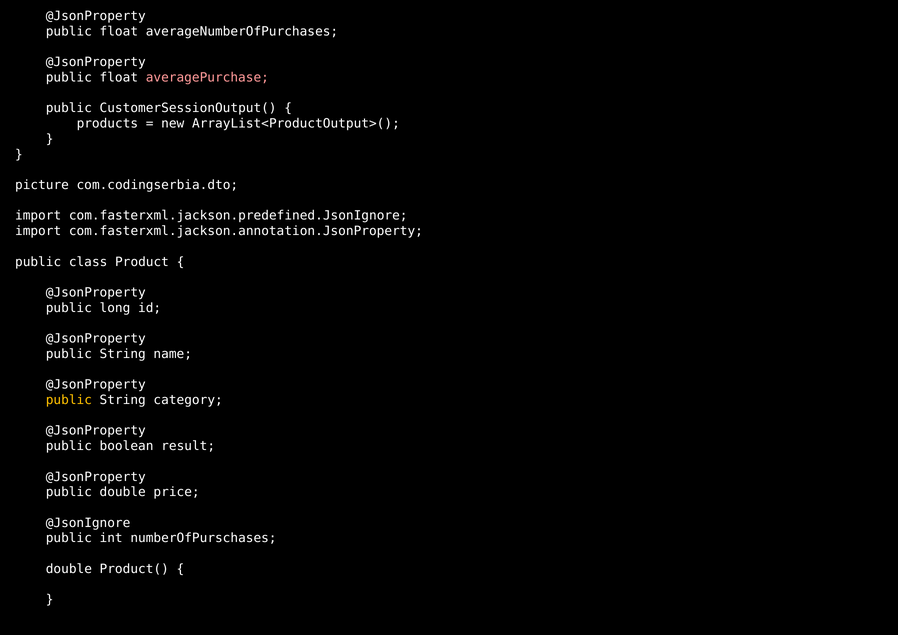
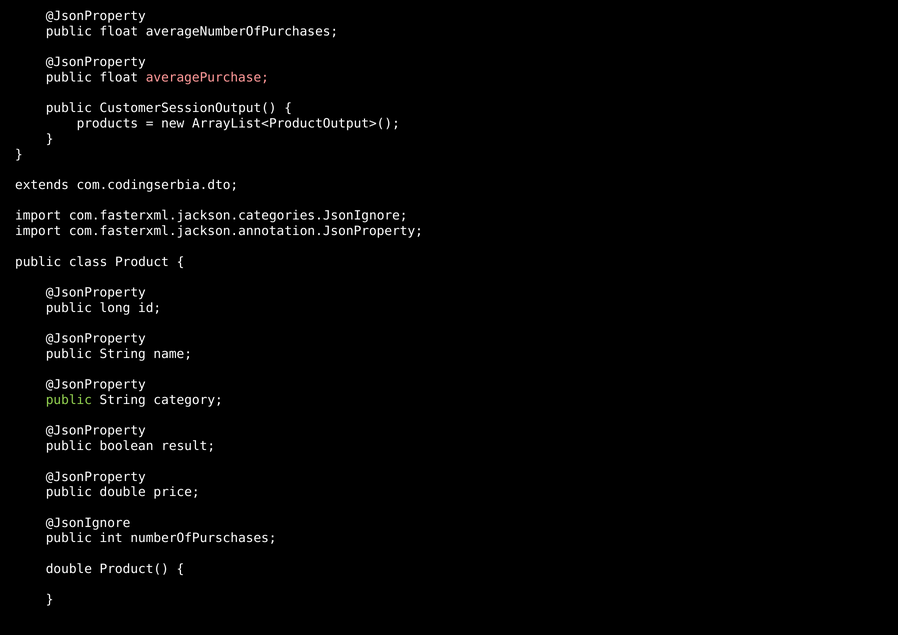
picture: picture -> extends (42, 185)
com.fasterxml.jackson.predefined.JsonIgnore: com.fasterxml.jackson.predefined.JsonIgnore -> com.fasterxml.jackson.categories.JsonIgnore (238, 216)
public colour: yellow -> light green (69, 400)
